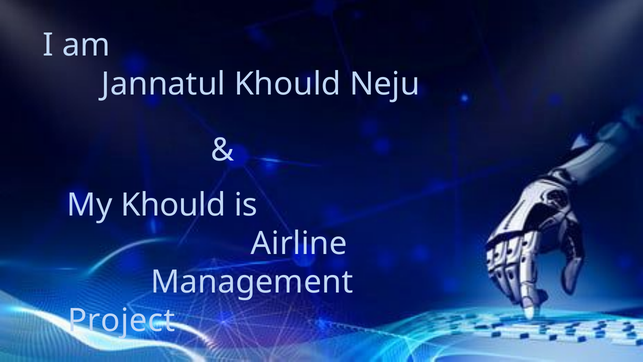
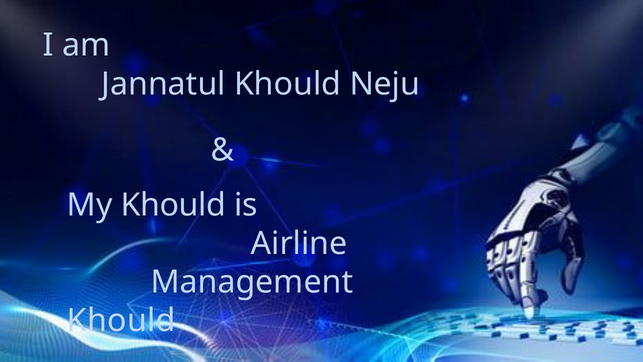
Project: Project -> Khould (121, 320)
